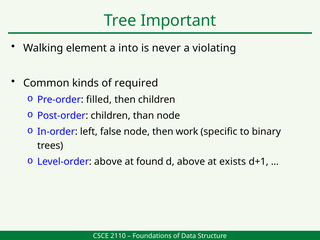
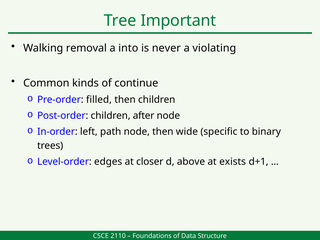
element: element -> removal (86, 48)
required: required -> continue (136, 83)
than: than -> after (144, 116)
false: false -> path (111, 132)
work: work -> wide (187, 132)
Level-order above: above -> edges (108, 162)
found: found -> closer (150, 162)
